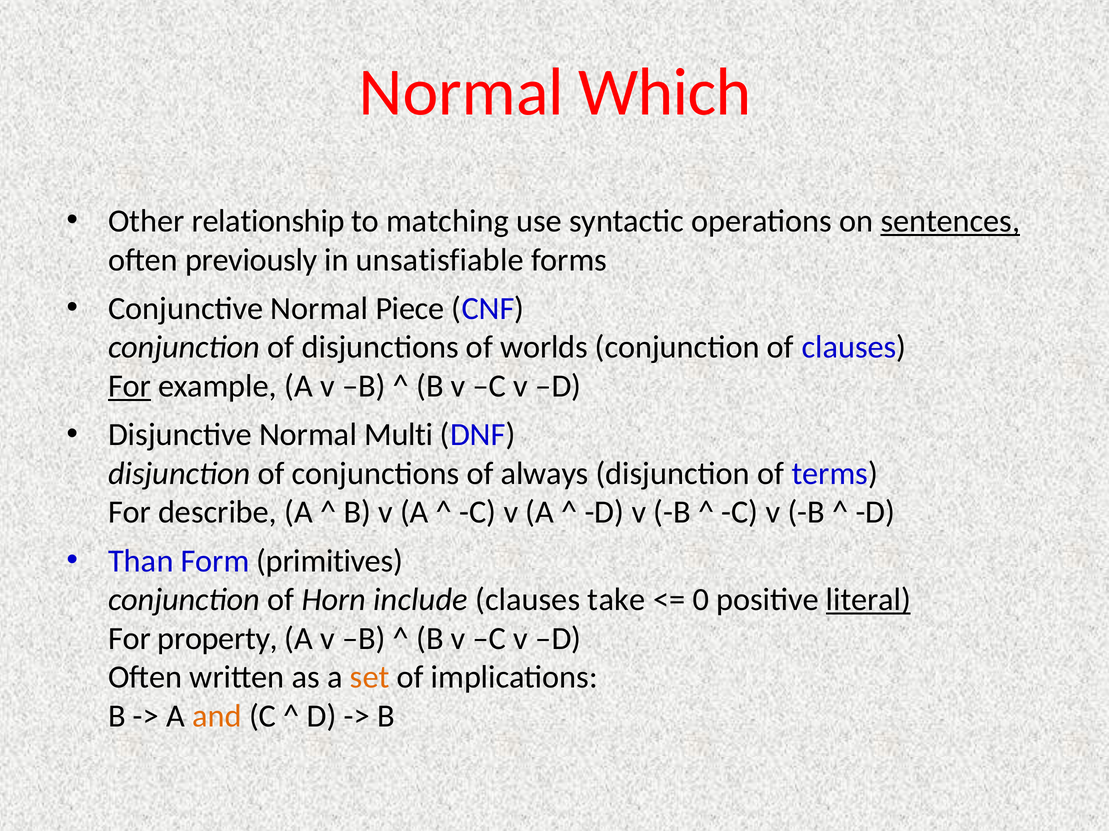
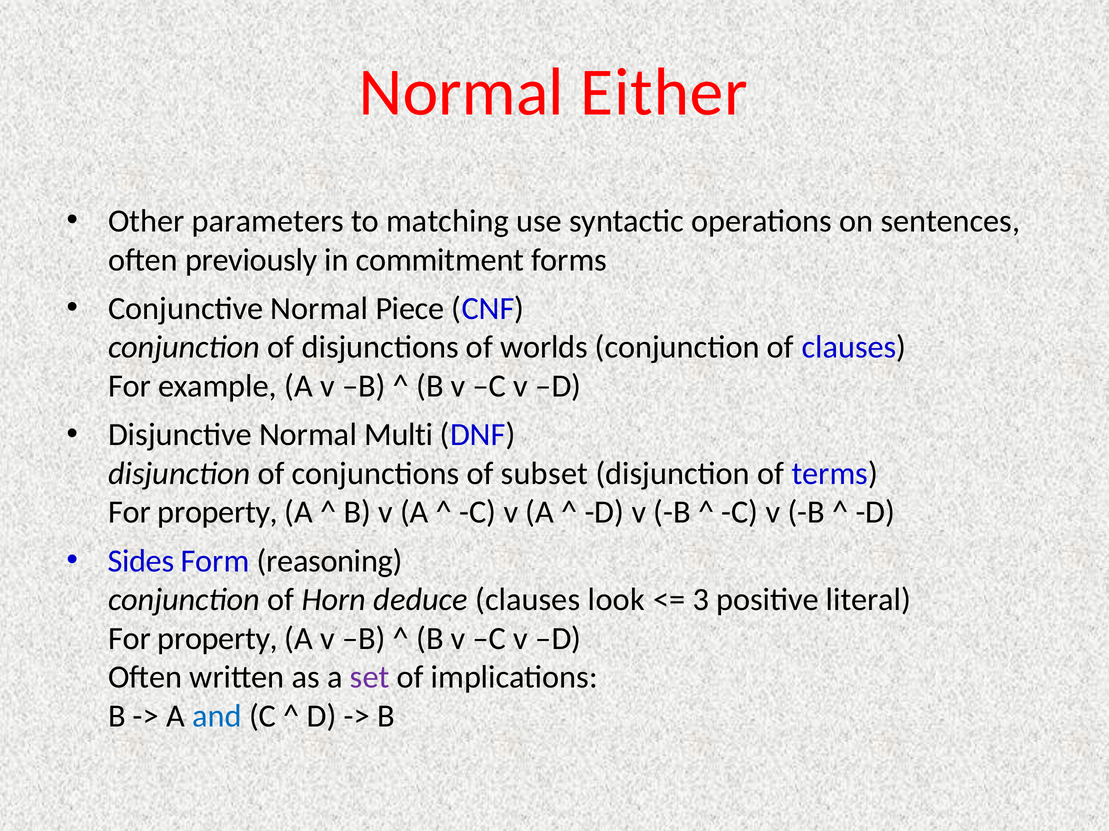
Which: Which -> Either (664, 93)
relationship: relationship -> parameters (268, 221)
sentences underline: present -> none (950, 221)
unsatisfiable: unsatisfiable -> commitment (440, 260)
For underline: present -> none (130, 386)
always: always -> subset (545, 474)
describe: describe -> property (218, 513)
Than: Than -> Sides (141, 561)
primitives: primitives -> reasoning (330, 561)
include: include -> deduce (421, 600)
take: take -> look (616, 600)
0: 0 -> 3 (701, 600)
literal underline: present -> none (868, 600)
set colour: orange -> purple (370, 678)
and colour: orange -> blue (217, 717)
